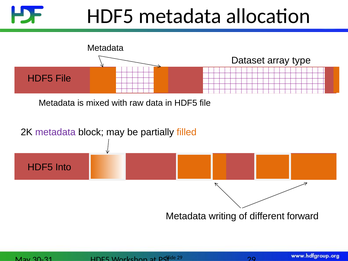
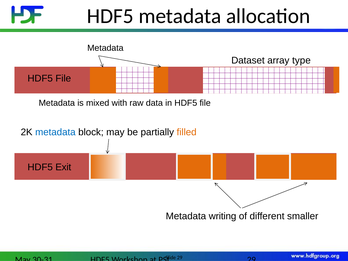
metadata colour: purple -> blue (55, 132)
Into: Into -> Exit (63, 167)
forward: forward -> smaller (303, 216)
